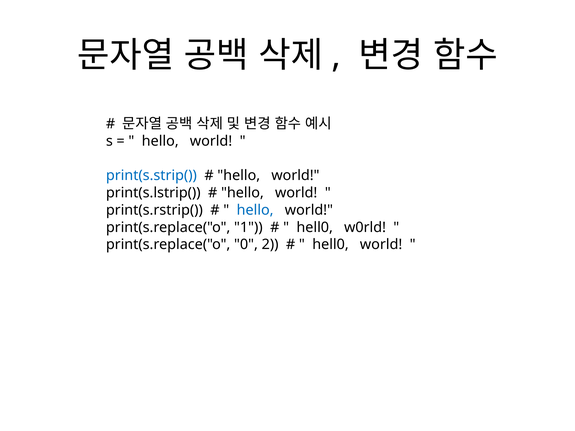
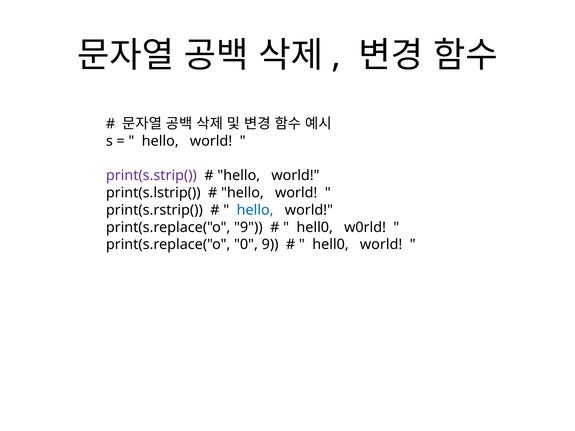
print(s.strip( colour: blue -> purple (151, 176)
print(s.replace("o 1: 1 -> 9 (248, 227)
0 2: 2 -> 9 (270, 245)
